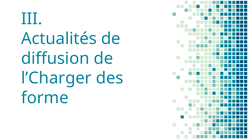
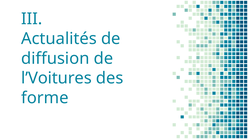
l’Charger: l’Charger -> l’Voitures (56, 78)
